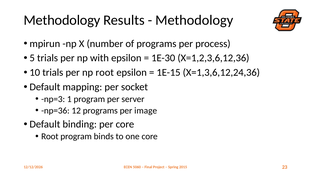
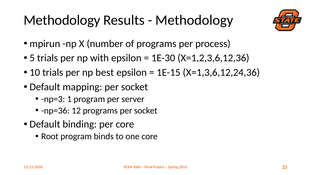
np root: root -> best (105, 72)
programs per image: image -> socket (146, 110)
